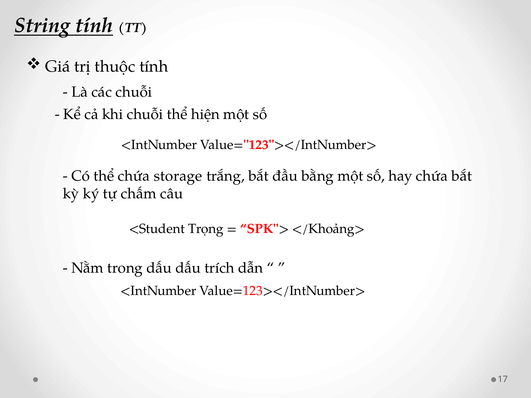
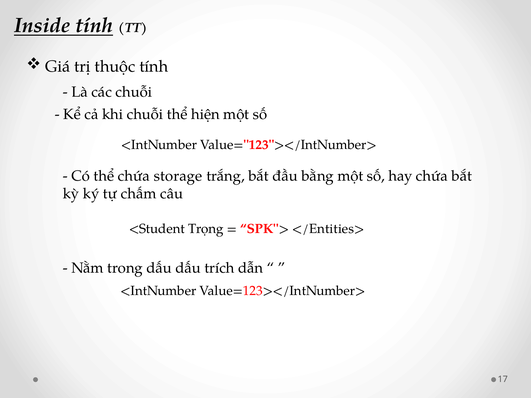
String: String -> Inside (42, 25)
</Khoảng>: </Khoảng> -> </Entities> (328, 229)
